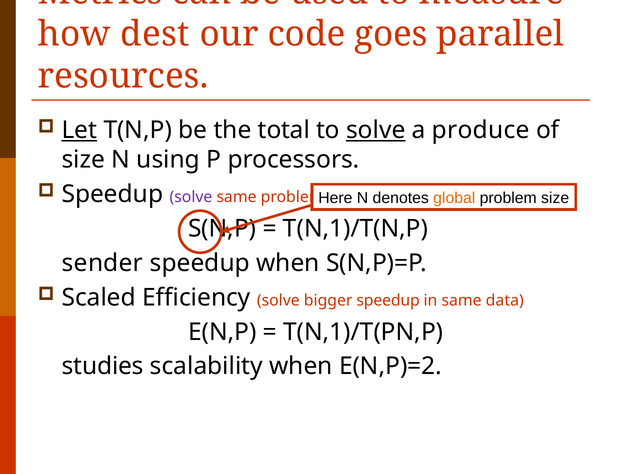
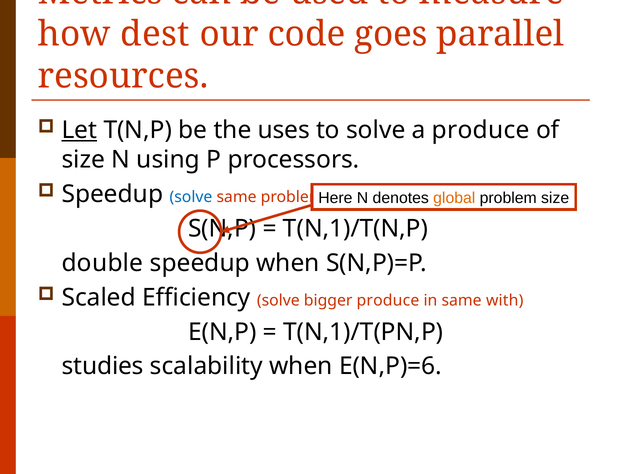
total: total -> uses (284, 130)
solve underline: present -> none (376, 130)
solve colour: purple -> blue (191, 197)
sender: sender -> double (102, 263)
bigger speedup: speedup -> produce (388, 300)
data: data -> with (505, 300)
E(N,P)=2: E(N,P)=2 -> E(N,P)=6 (391, 366)
